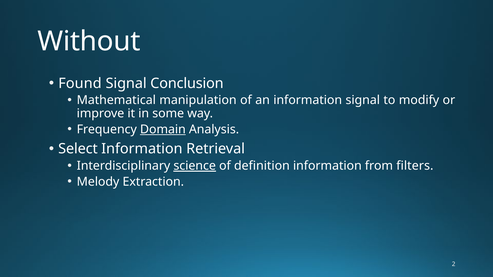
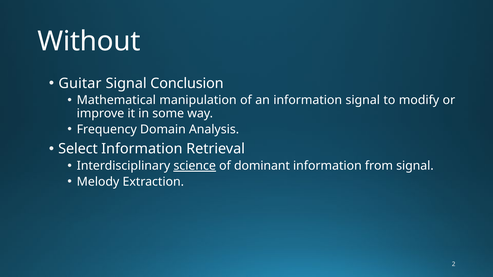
Found: Found -> Guitar (80, 83)
Domain underline: present -> none (163, 130)
definition: definition -> dominant (262, 166)
from filters: filters -> signal (415, 166)
